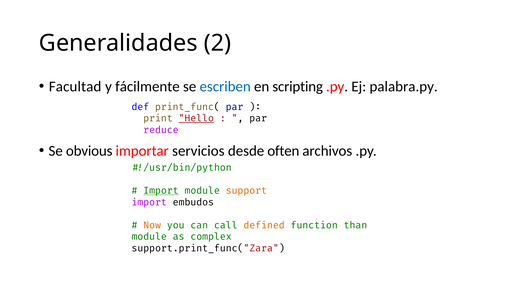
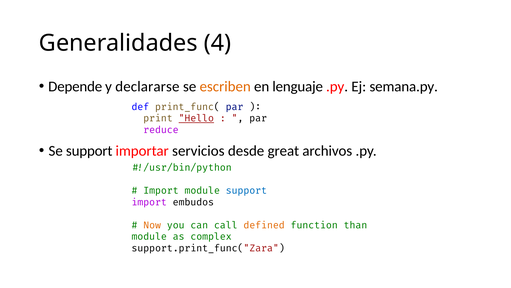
2: 2 -> 4 (217, 43)
Facultad: Facultad -> Depende (75, 86)
fácilmente: fácilmente -> declararse (147, 86)
escriben colour: blue -> orange (225, 86)
scripting: scripting -> lenguaje (298, 86)
palabra.py: palabra.py -> semana.py (404, 86)
Se obvious: obvious -> support (89, 151)
often: often -> great (283, 151)
Import underline: present -> none (161, 190)
support colour: orange -> blue (246, 190)
